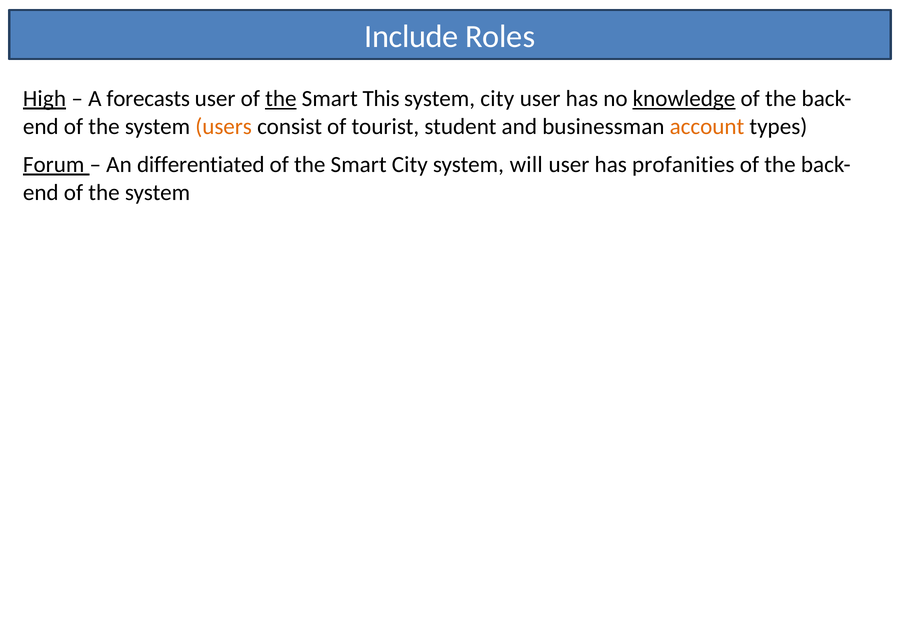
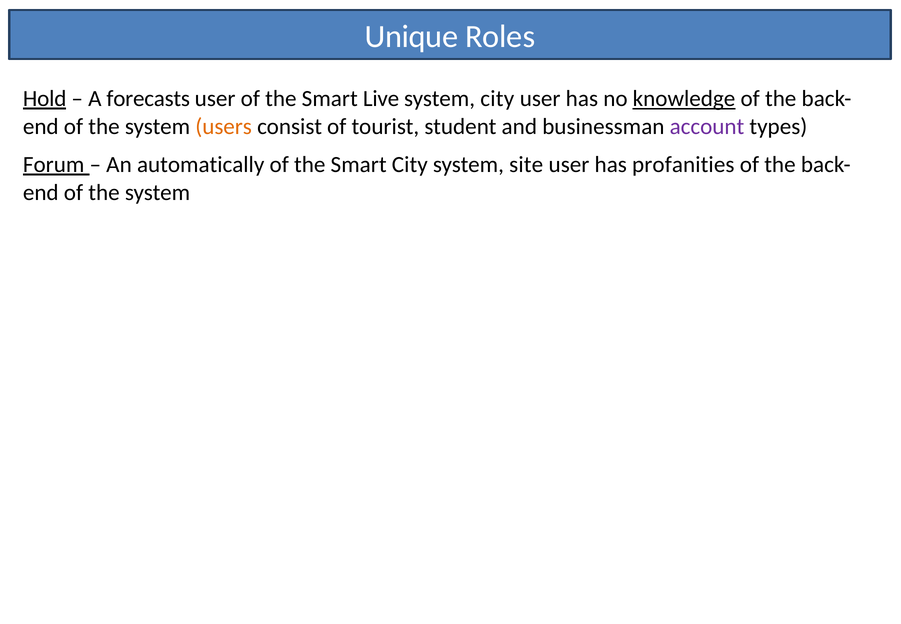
Include: Include -> Unique (411, 37)
High: High -> Hold (45, 99)
the underline: present -> none (281, 99)
This: This -> Live (381, 99)
account colour: orange -> purple (707, 126)
differentiated: differentiated -> automatically (201, 165)
will: will -> site (526, 165)
